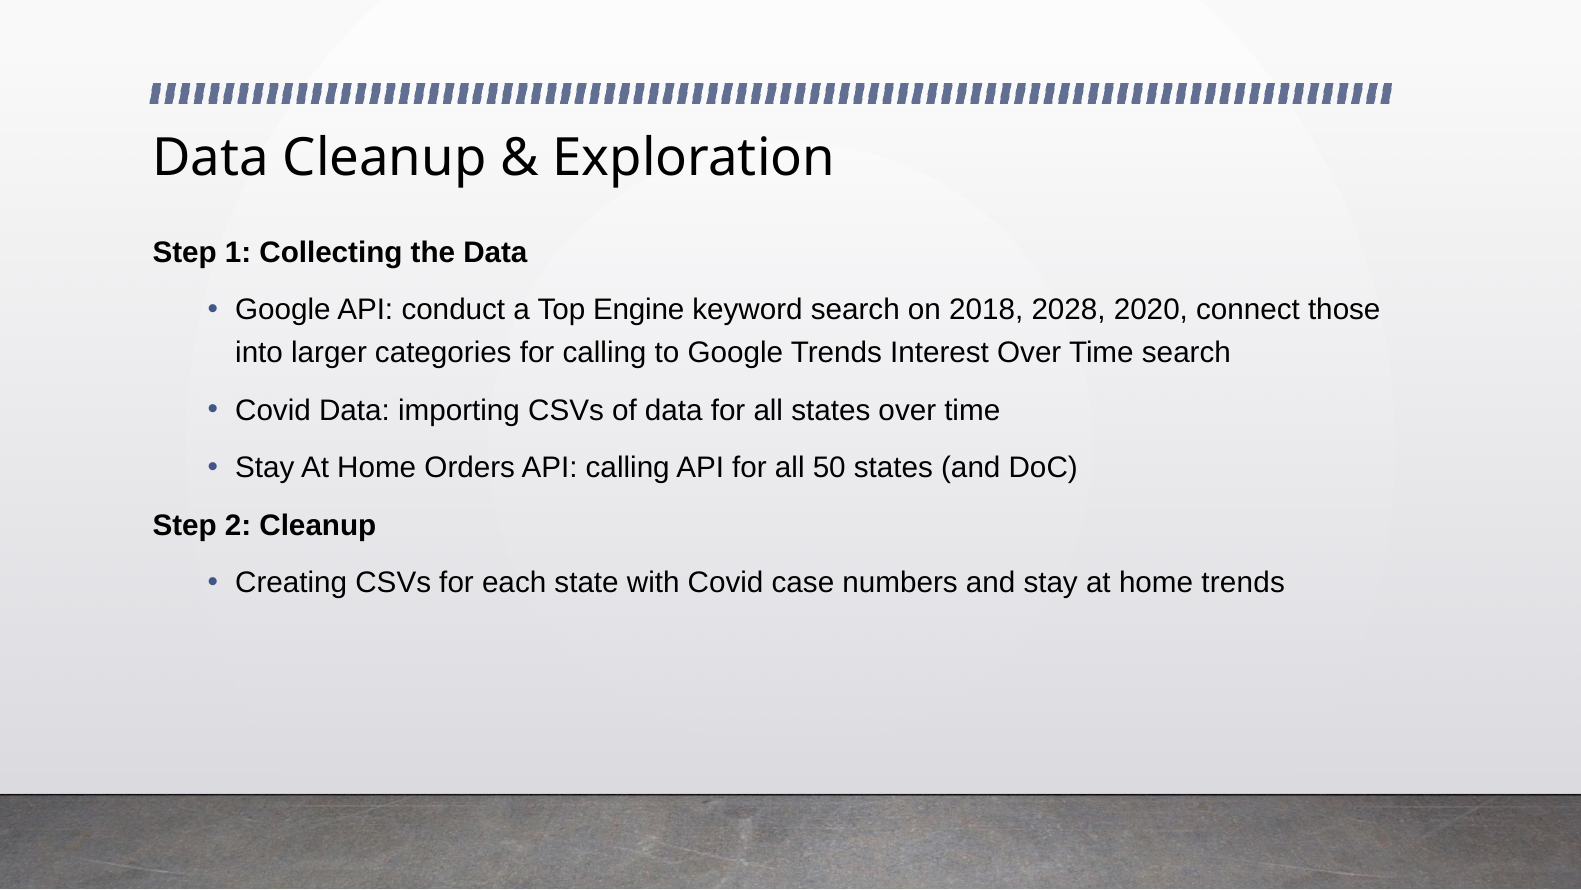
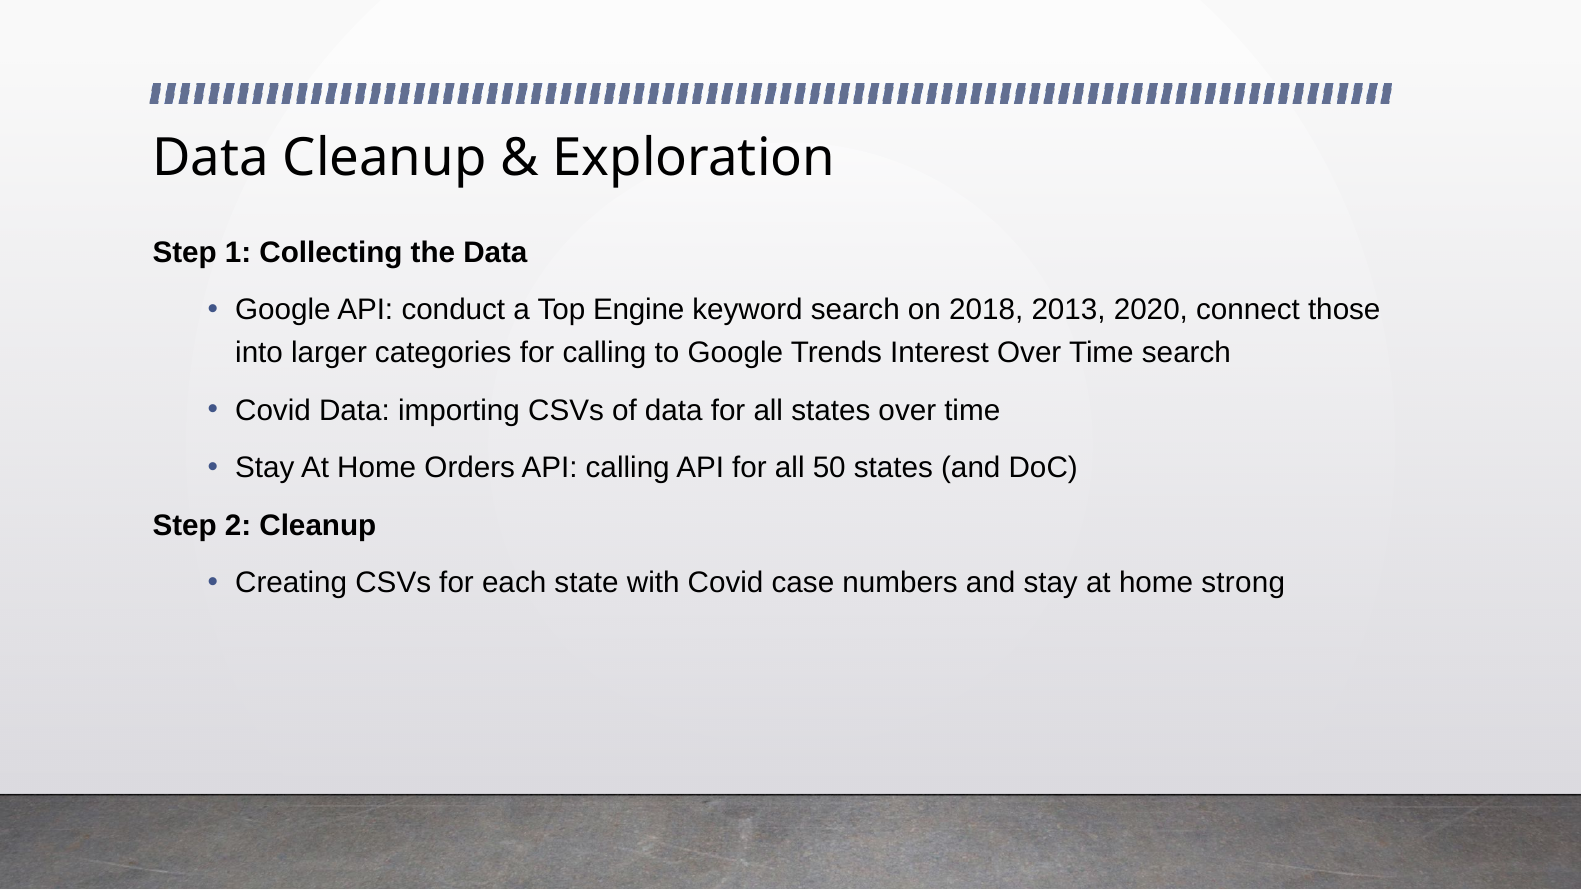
2028: 2028 -> 2013 (1069, 310)
home trends: trends -> strong (1243, 582)
